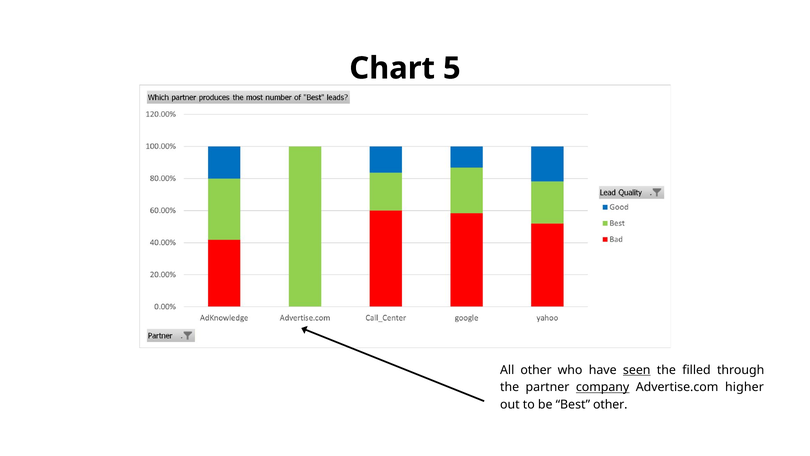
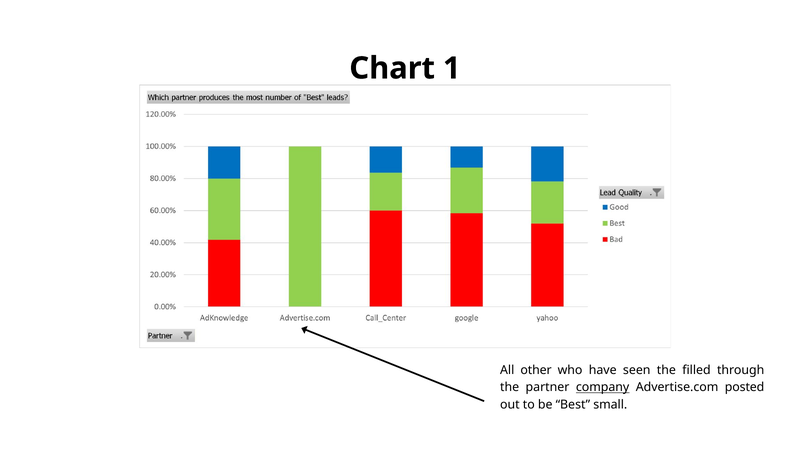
5: 5 -> 1 (452, 68)
seen underline: present -> none (637, 370)
higher: higher -> posted (745, 387)
Best other: other -> small (610, 404)
